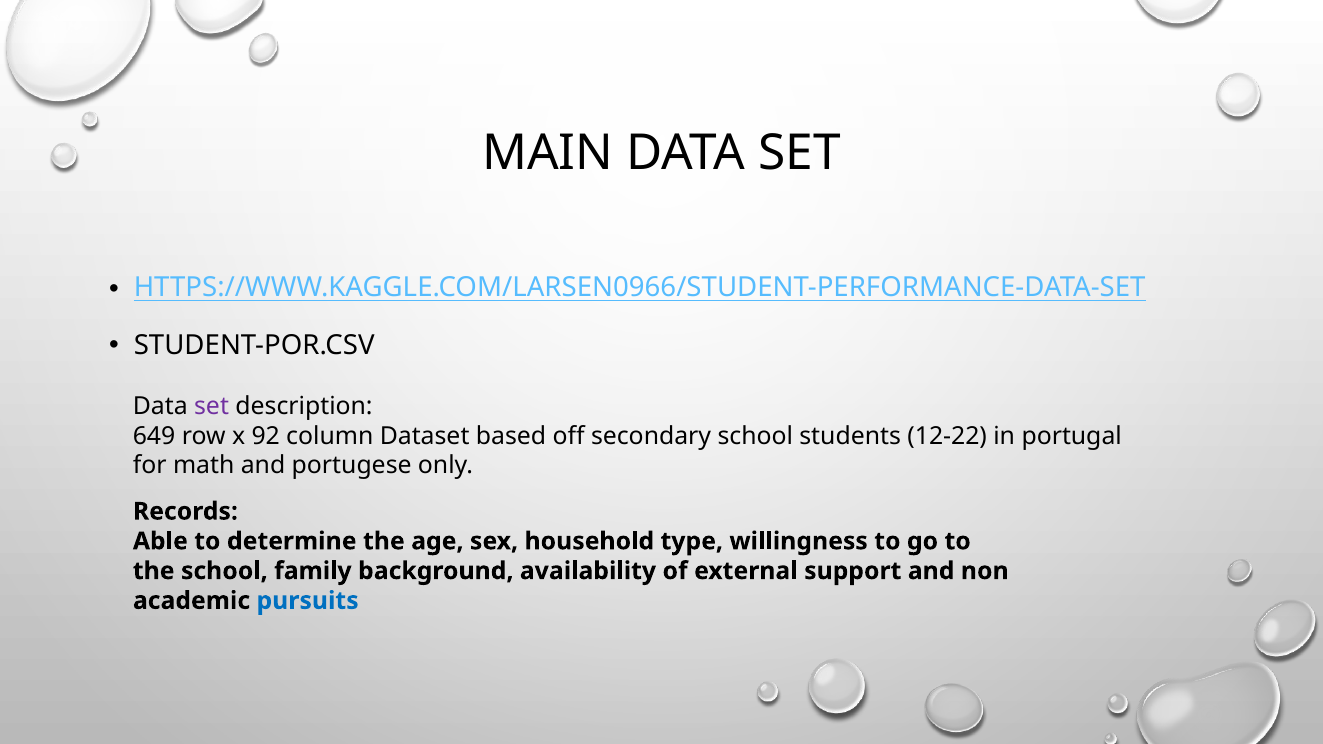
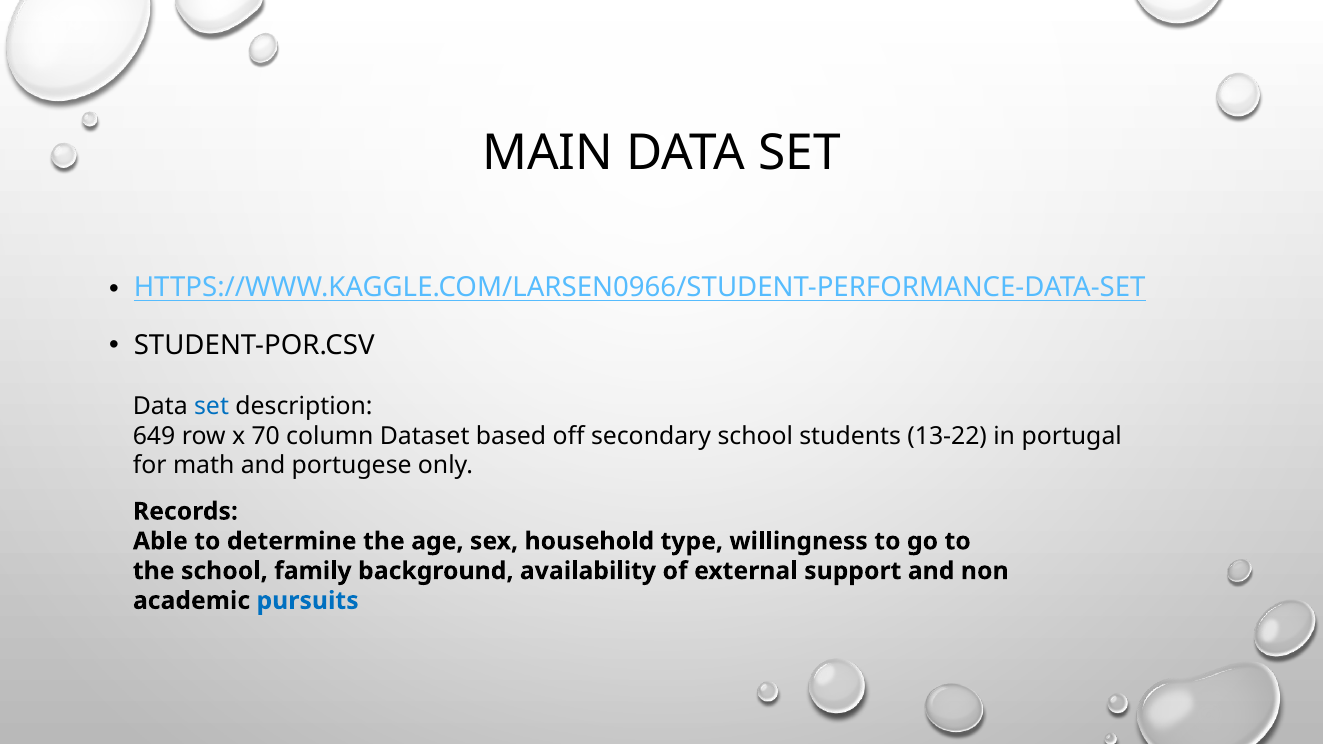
set colour: purple -> blue (212, 406)
92: 92 -> 70 (266, 436)
12-22: 12-22 -> 13-22 (947, 436)
